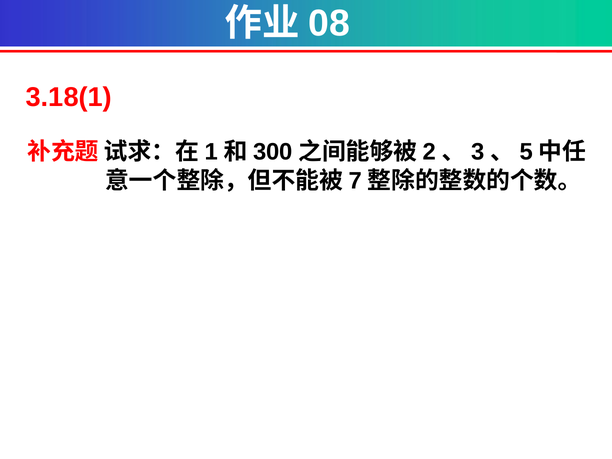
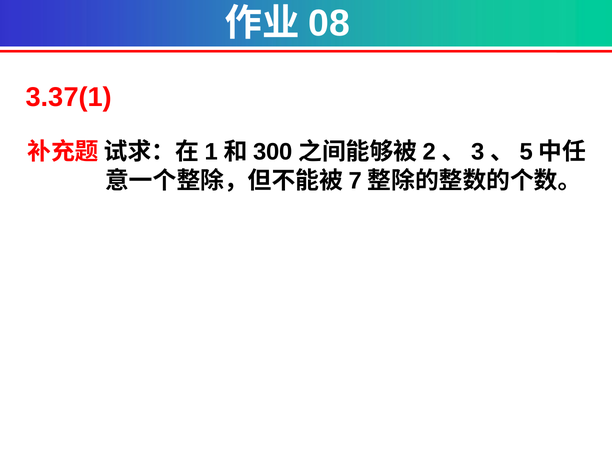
3.18(1: 3.18(1 -> 3.37(1 (69, 97)
